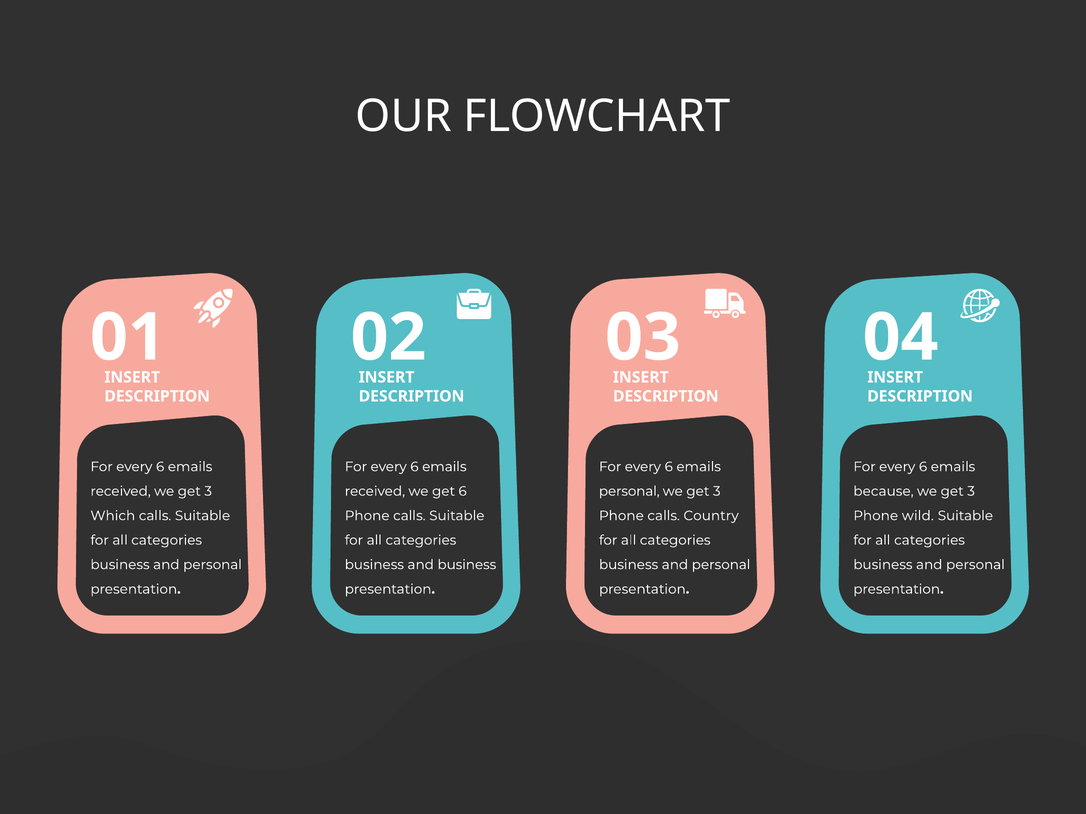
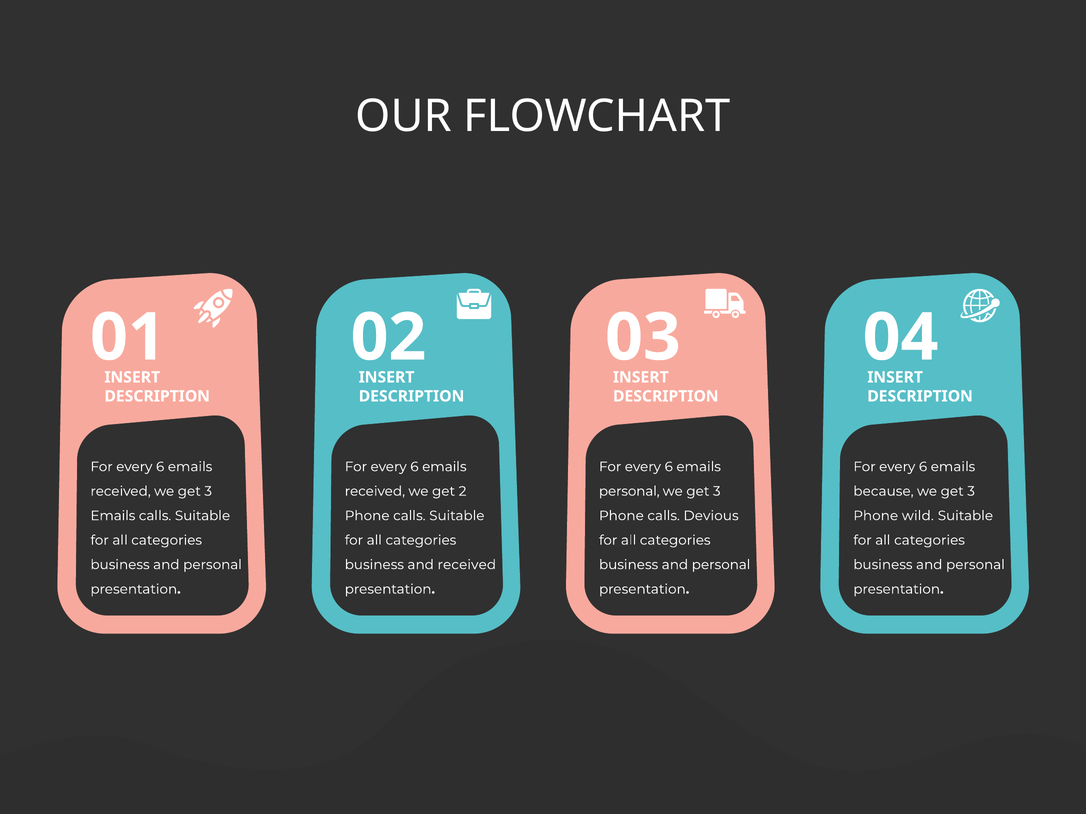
get 6: 6 -> 2 (463, 492)
Which: Which -> Emails (113, 516)
Country: Country -> Devious (711, 516)
and business: business -> received (467, 565)
